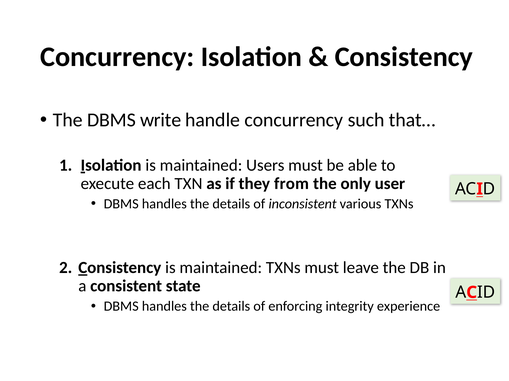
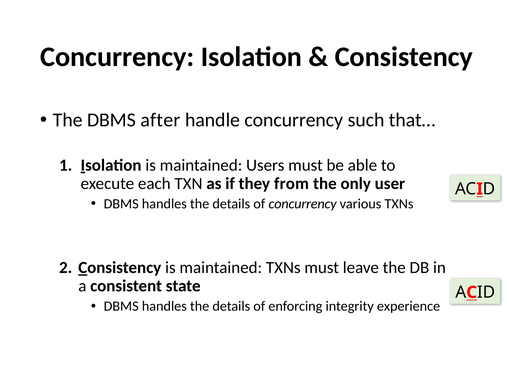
write: write -> after (160, 120)
of inconsistent: inconsistent -> concurrency (303, 204)
